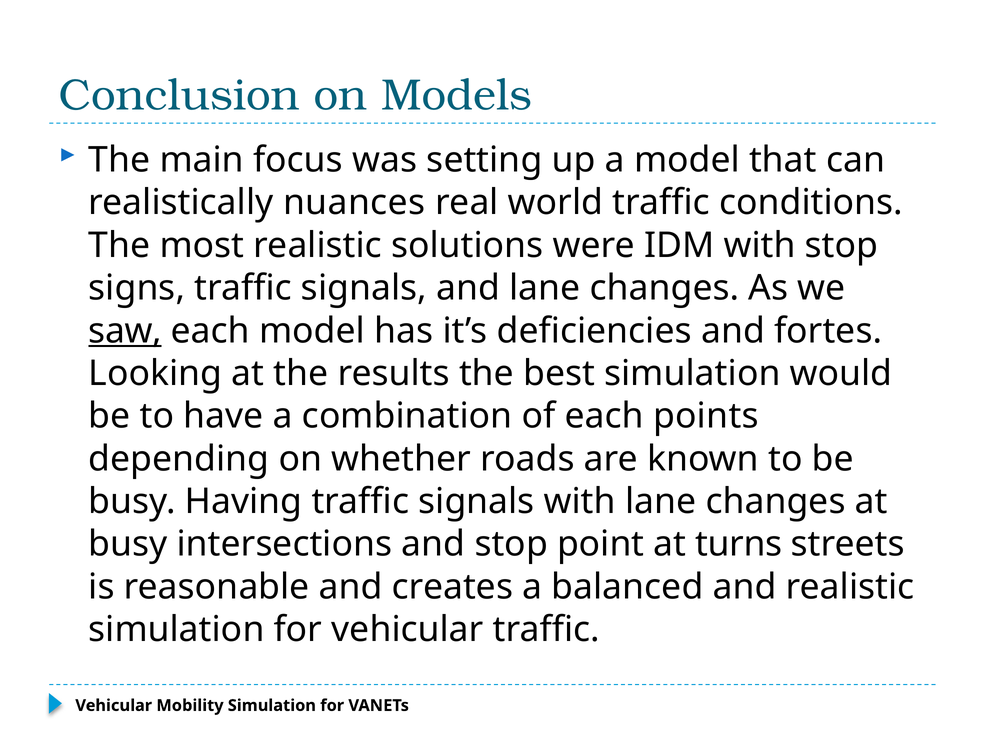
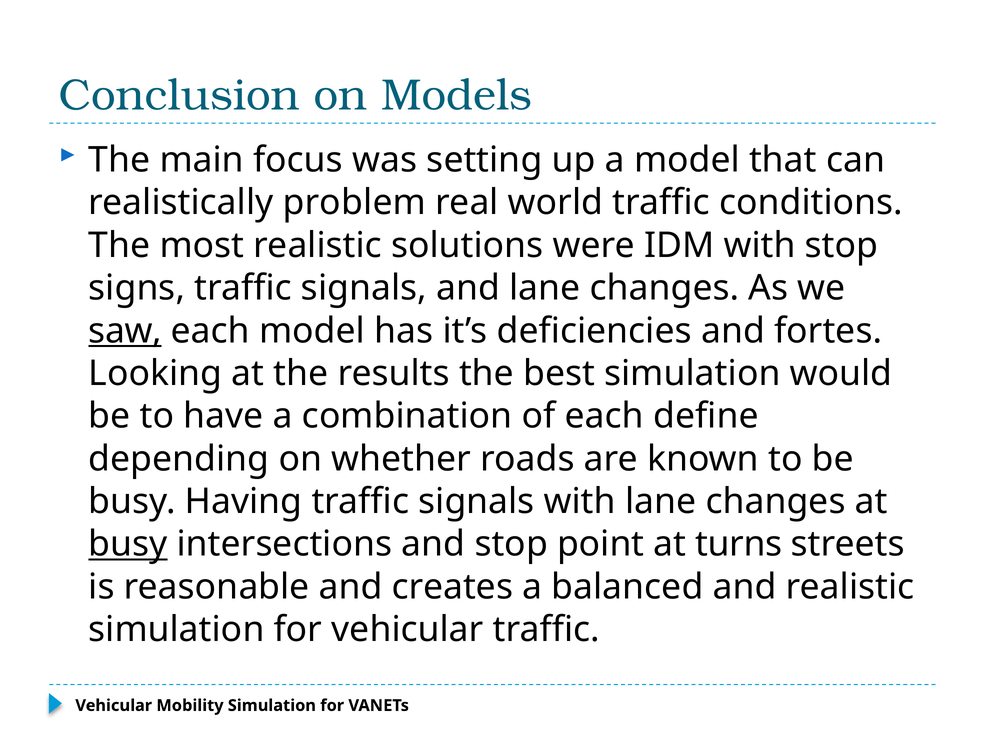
nuances: nuances -> problem (354, 203)
points: points -> define (706, 416)
busy underline: none -> present (128, 544)
